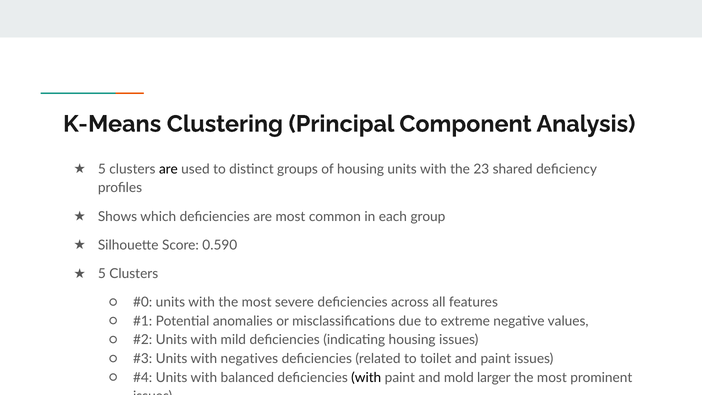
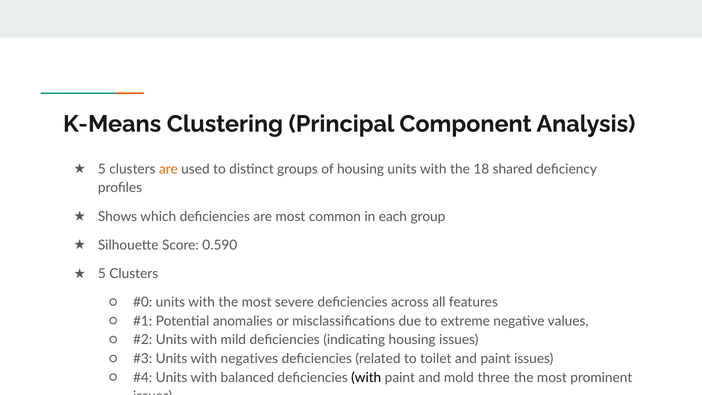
are colour: black -> orange (168, 169)
23: 23 -> 18 (481, 169)
larger: larger -> three (494, 378)
